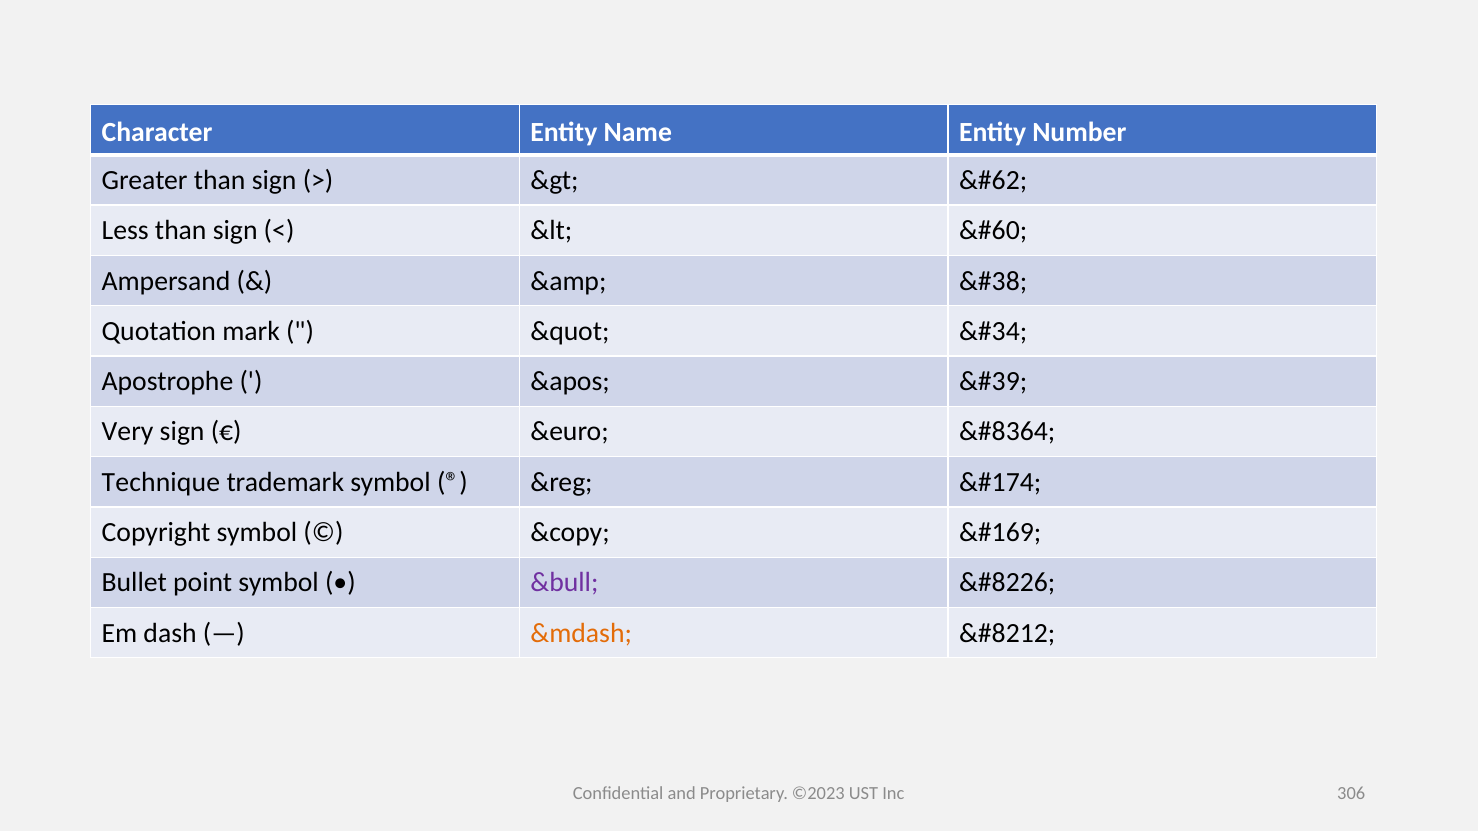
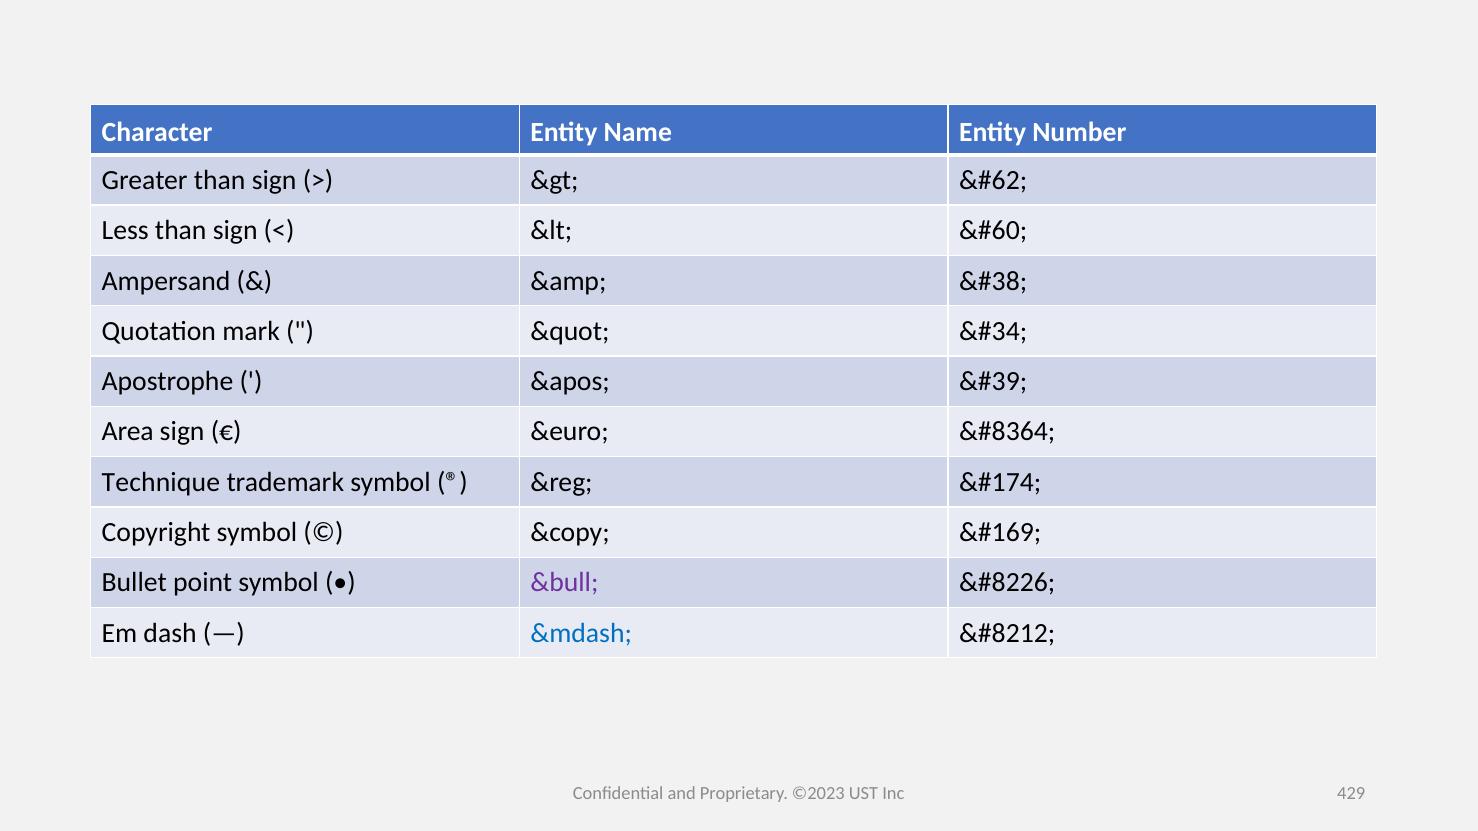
Very: Very -> Area (128, 432)
&mdash colour: orange -> blue (581, 633)
306: 306 -> 429 (1351, 794)
